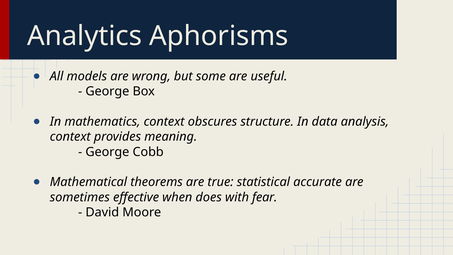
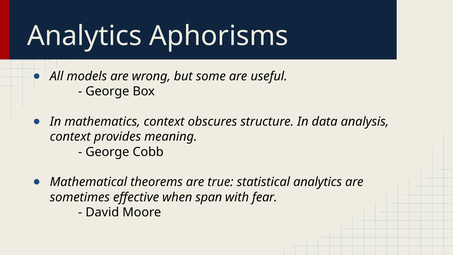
statistical accurate: accurate -> analytics (318, 182)
does: does -> span (209, 197)
